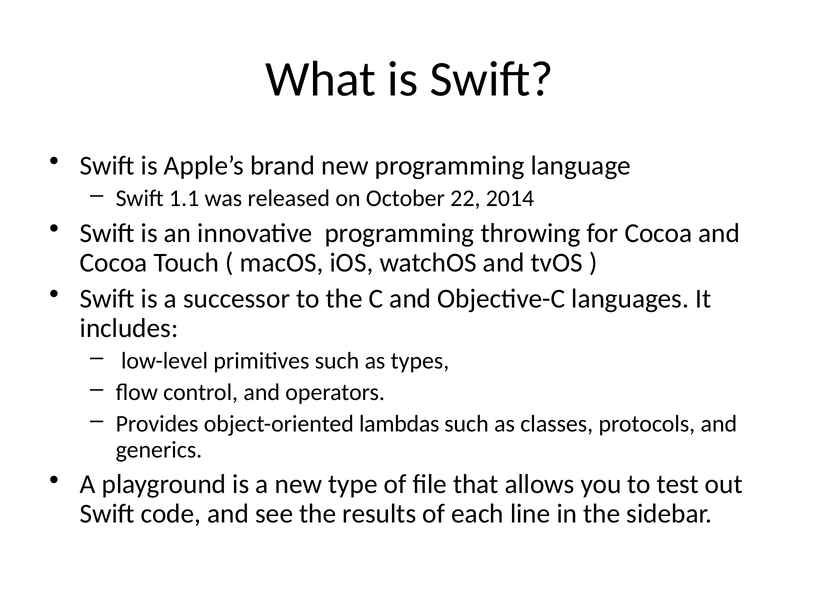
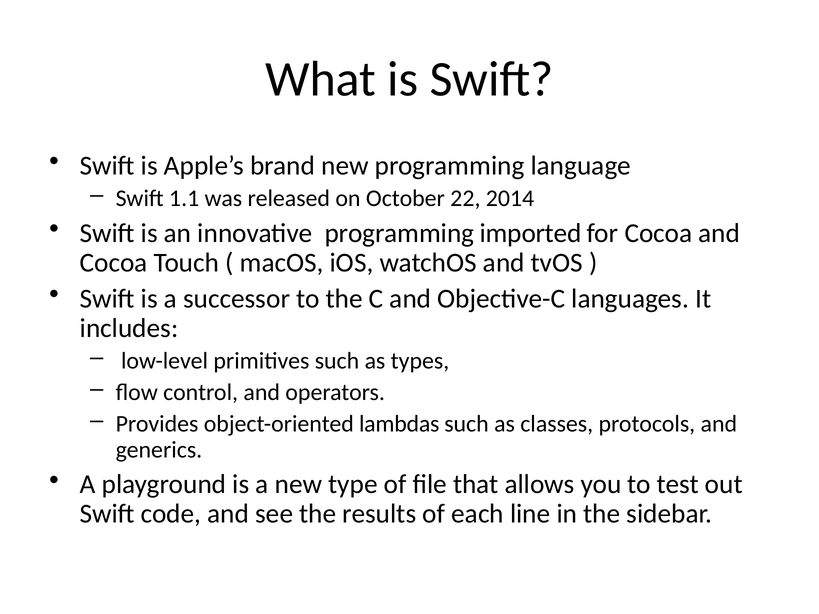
throwing: throwing -> imported (531, 233)
